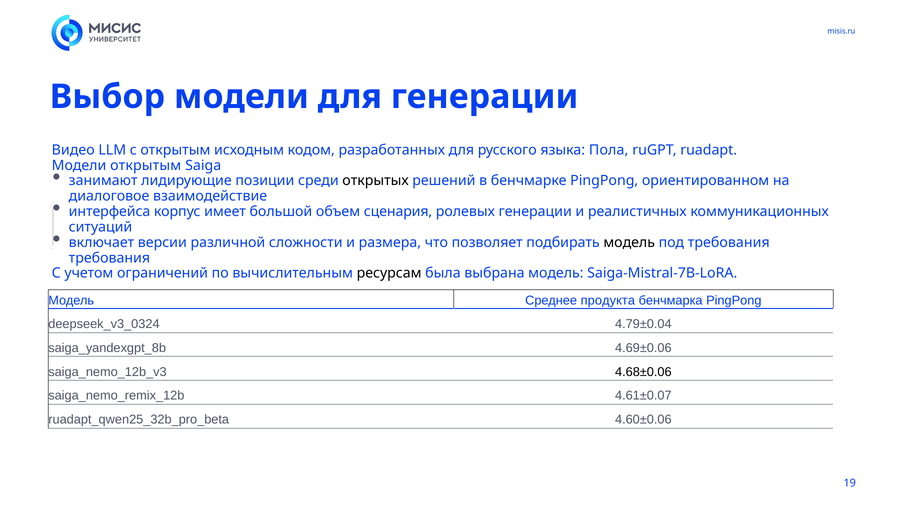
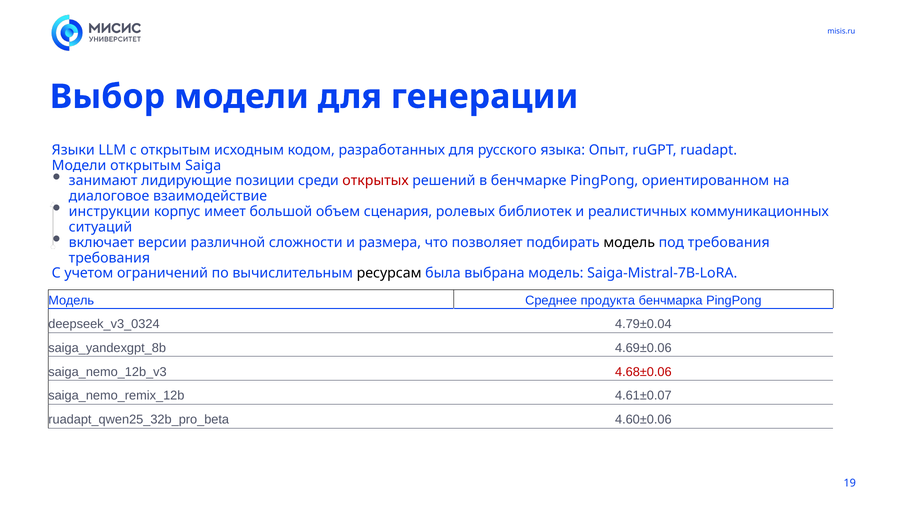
Видео: Видео -> Языки (73, 150)
Пола: Пола -> Опыт (609, 150)
открытых colour: black -> red (376, 181)
интерфейса: интерфейса -> инструкции (109, 212)
ролевых генерации: генерации -> библиотек (535, 212)
4.68±0.06 colour: black -> red (643, 372)
